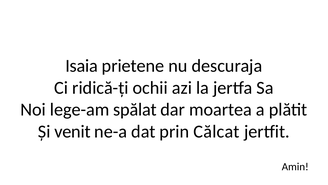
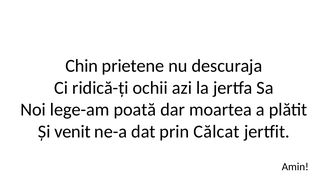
Isaia: Isaia -> Chin (82, 66)
spălat: spălat -> poată (135, 109)
